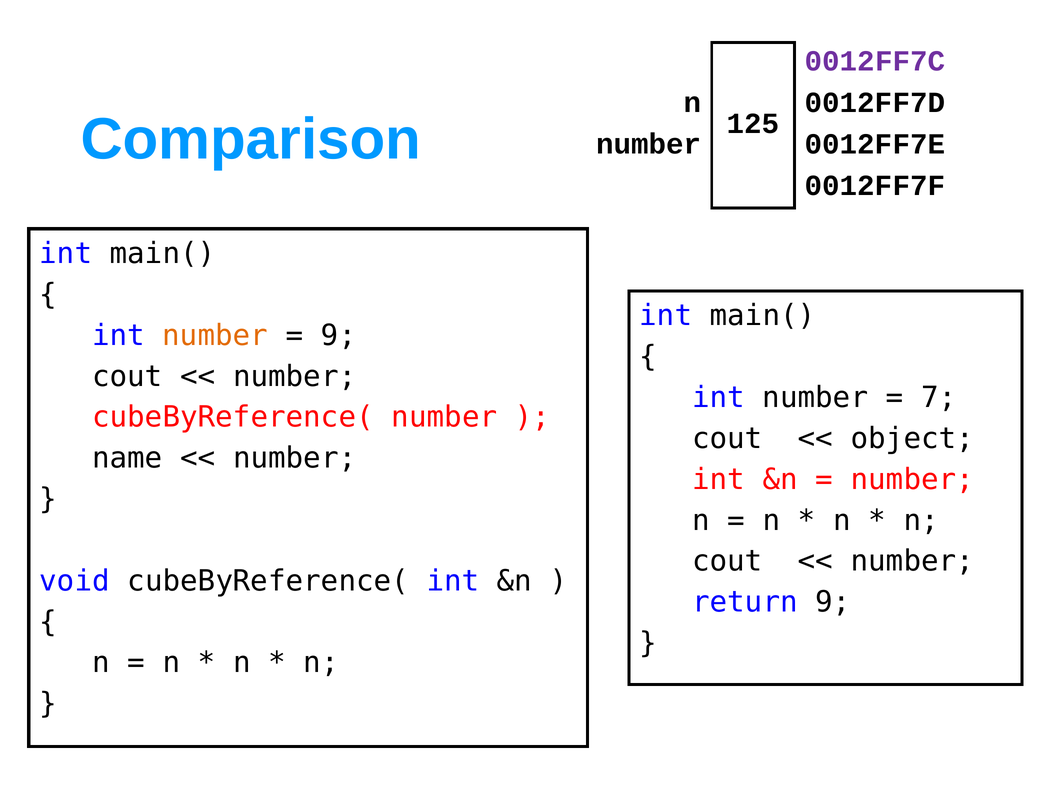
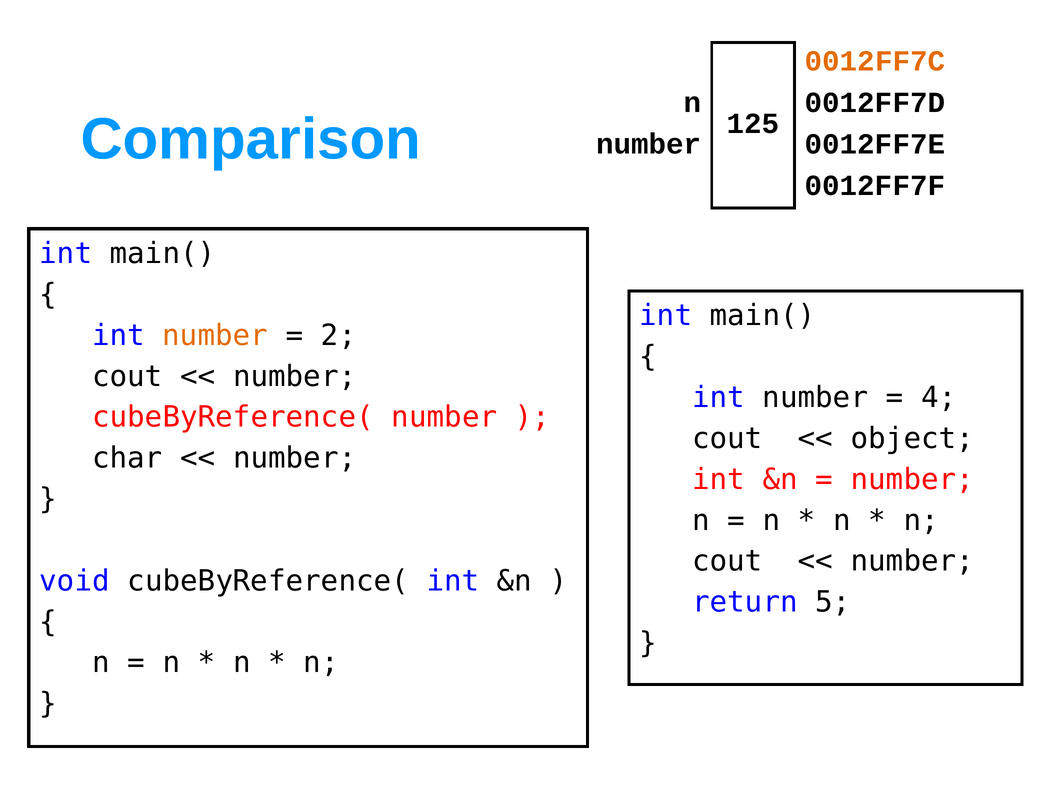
0012FF7C colour: purple -> orange (875, 61)
9: 9 -> 2 (339, 335)
7: 7 -> 4 (939, 397)
name: name -> char (127, 458)
return 9: 9 -> 5 (833, 602)
